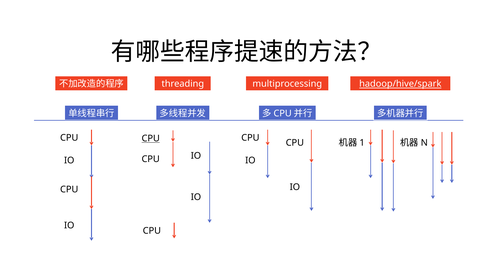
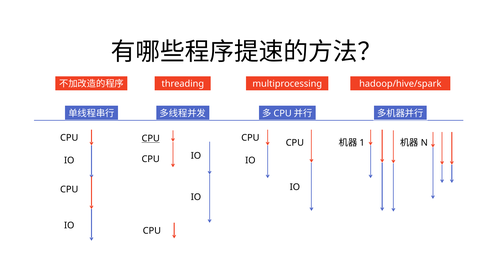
hadoop/hive/spark underline: present -> none (400, 84)
